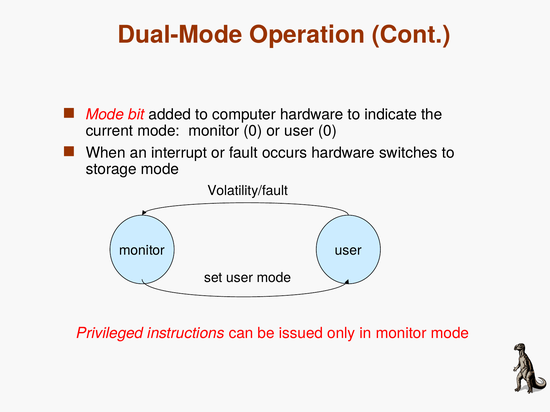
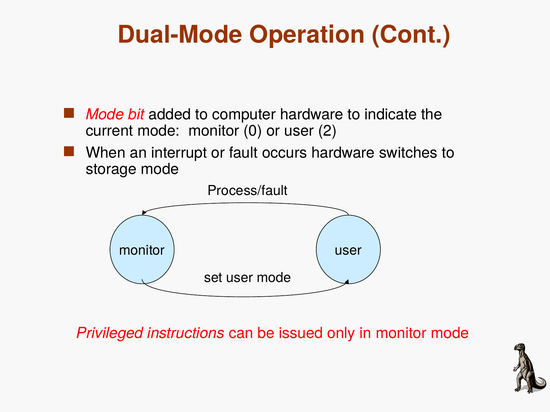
user 0: 0 -> 2 (328, 131)
Volatility/fault: Volatility/fault -> Process/fault (248, 191)
